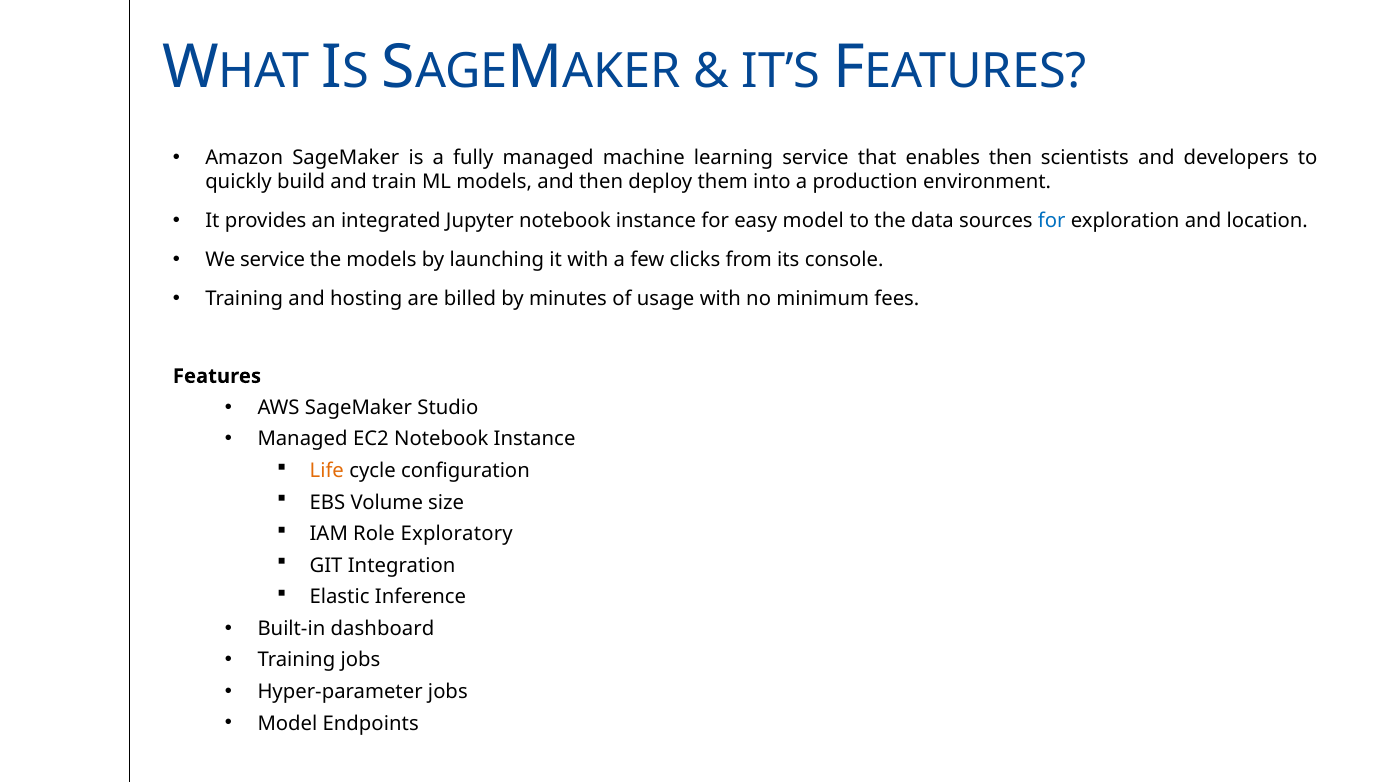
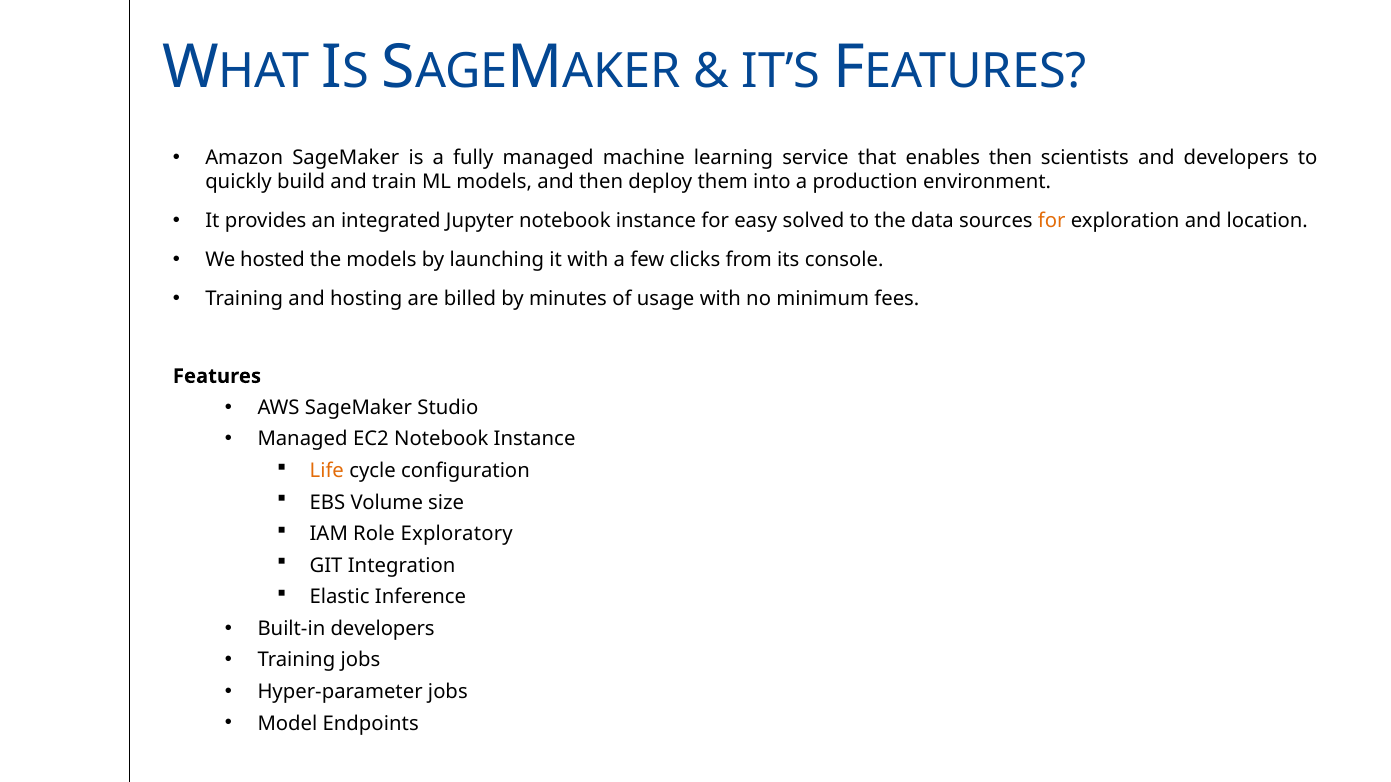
easy model: model -> solved (813, 221)
for colour: blue -> orange (1052, 221)
We service: service -> hosted (273, 260)
Built-in dashboard: dashboard -> developers (383, 629)
